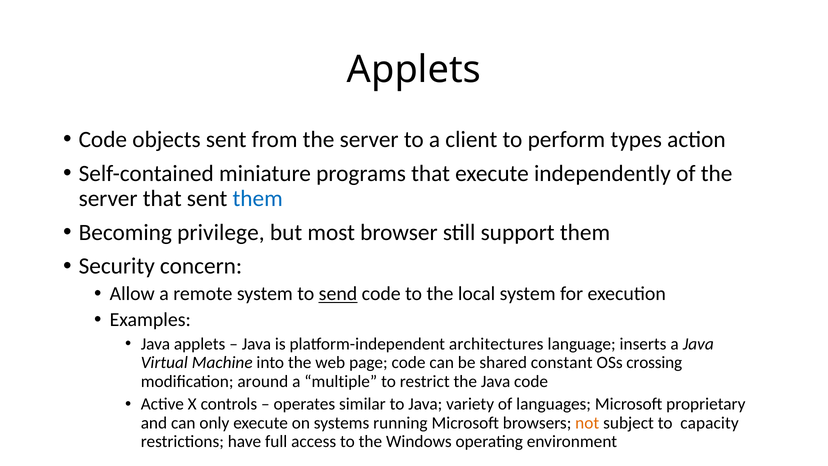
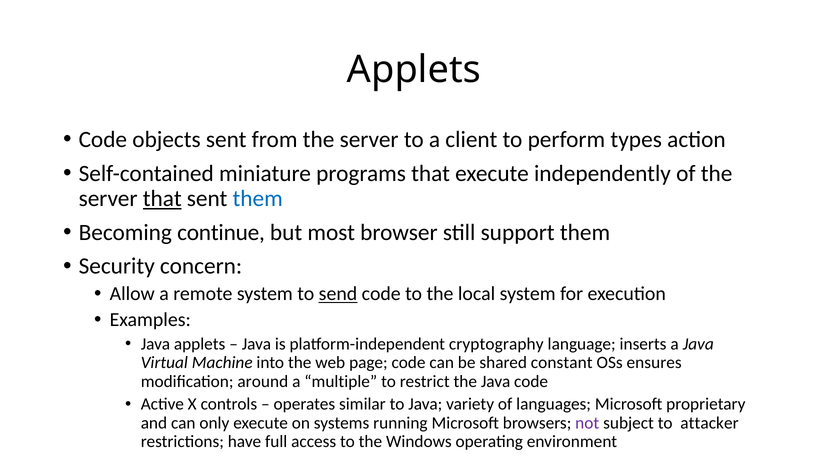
that underline: none -> present (162, 199)
privilege: privilege -> continue (221, 232)
architectures: architectures -> cryptography (496, 344)
crossing: crossing -> ensures (654, 362)
not colour: orange -> purple (587, 423)
capacity: capacity -> attacker (710, 423)
